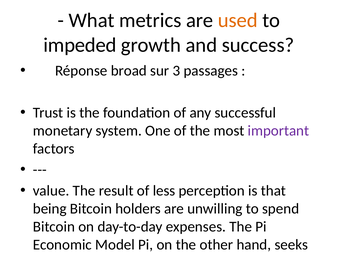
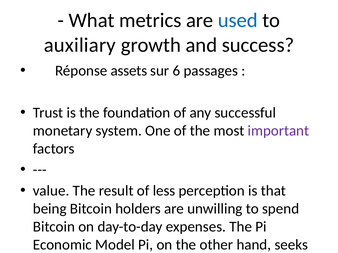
used colour: orange -> blue (238, 20)
impeded: impeded -> auxiliary (80, 45)
broad: broad -> assets (129, 71)
sur 3: 3 -> 6 (176, 71)
